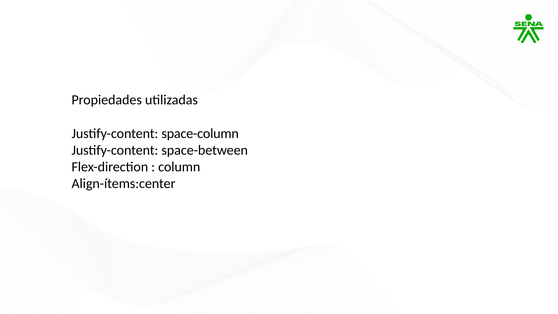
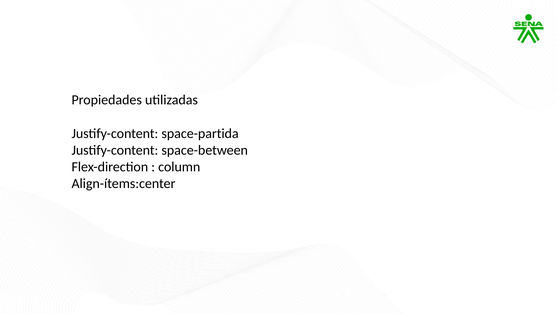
space-column: space-column -> space-partida (200, 133)
